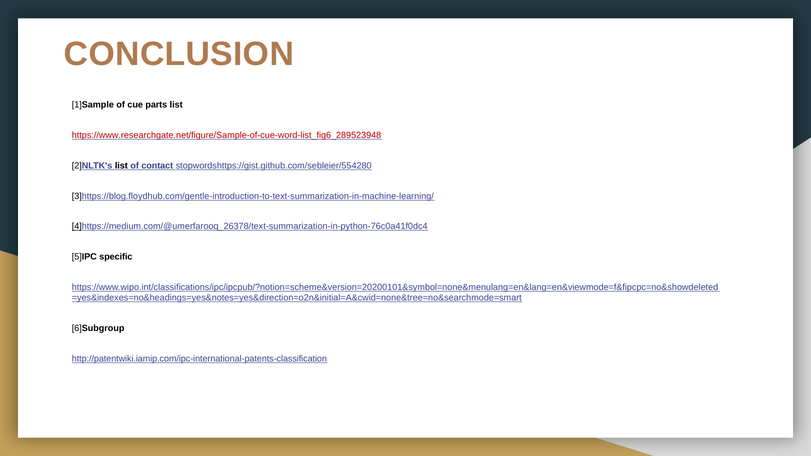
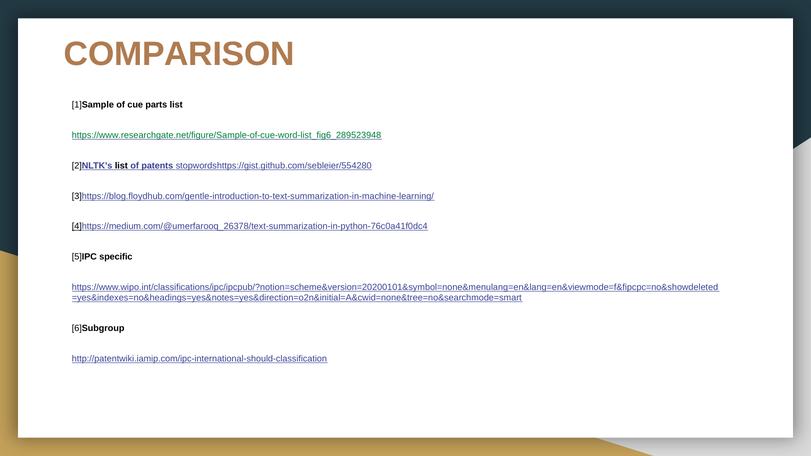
CONCLUSION: CONCLUSION -> COMPARISON (179, 54)
https://www.researchgate.net/figure/Sample-of-cue-word-list_fig6_289523948 colour: red -> green (227, 135)
contact: contact -> patents (157, 166)
http://patentwiki.iamip.com/ipc-international-patents-classification: http://patentwiki.iamip.com/ipc-international-patents-classification -> http://patentwiki.iamip.com/ipc-international-should-classification (199, 359)
